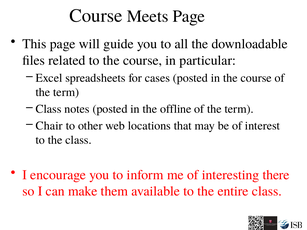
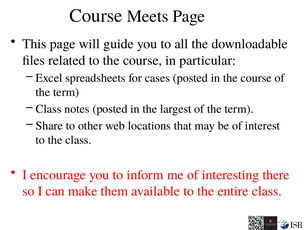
offline: offline -> largest (176, 109)
Chair: Chair -> Share (49, 126)
